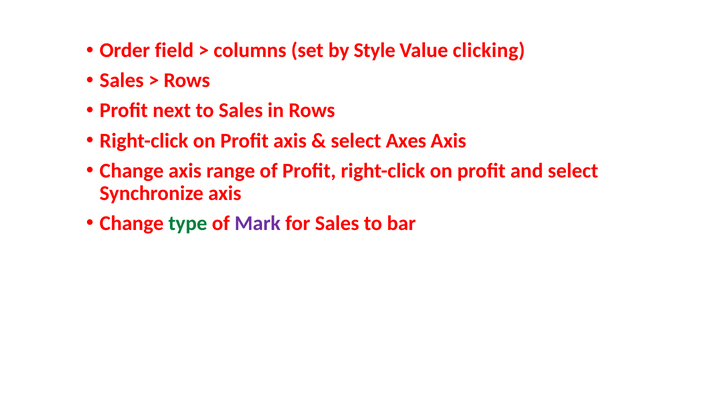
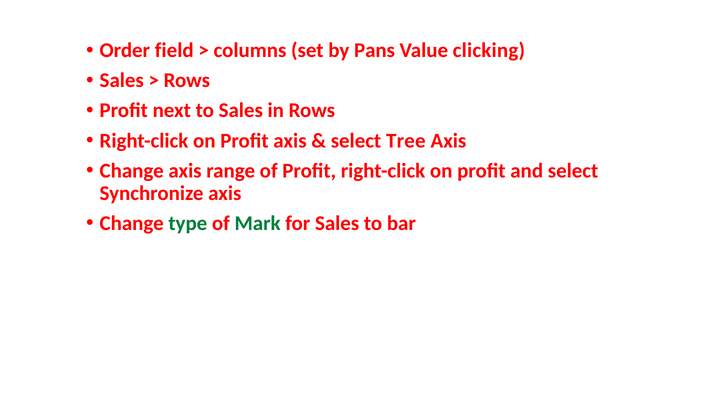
Style: Style -> Pans (374, 50)
Axes: Axes -> Tree (406, 141)
Mark colour: purple -> green (258, 223)
